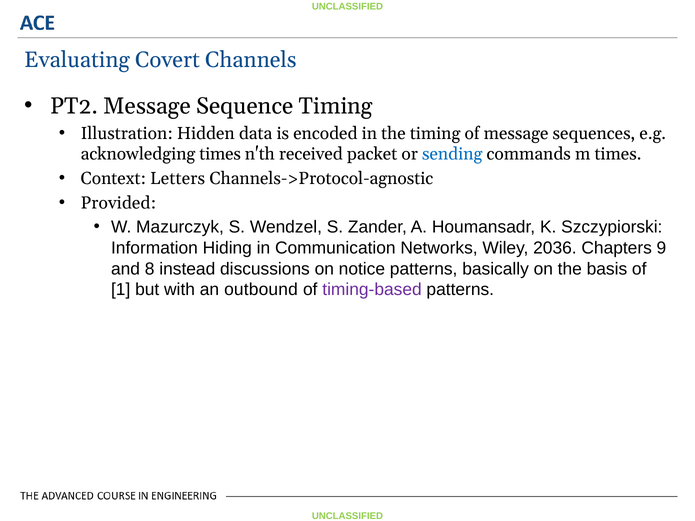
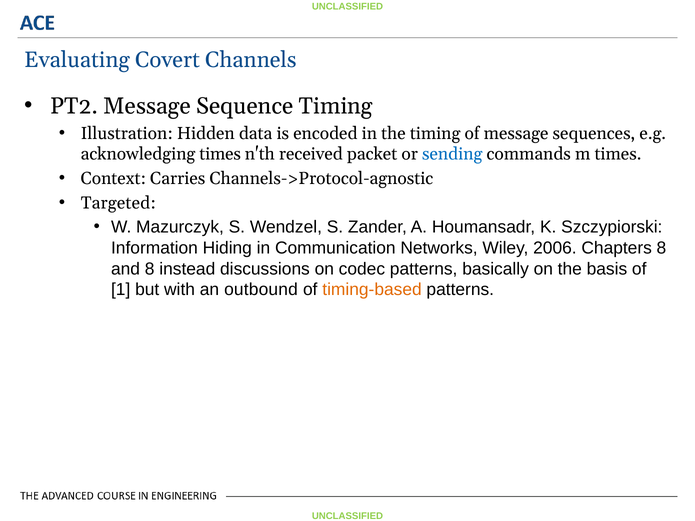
Letters: Letters -> Carries (178, 179)
Provided: Provided -> Targeted (118, 203)
2036: 2036 -> 2006 (555, 248)
Chapters 9: 9 -> 8 (661, 248)
notice: notice -> codec (362, 269)
timing-based colour: purple -> orange (372, 290)
